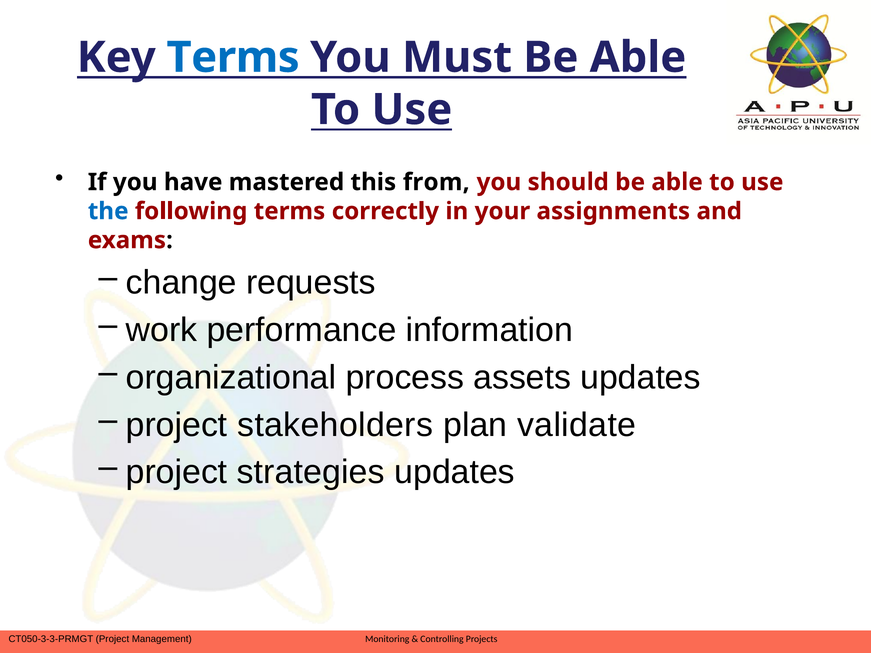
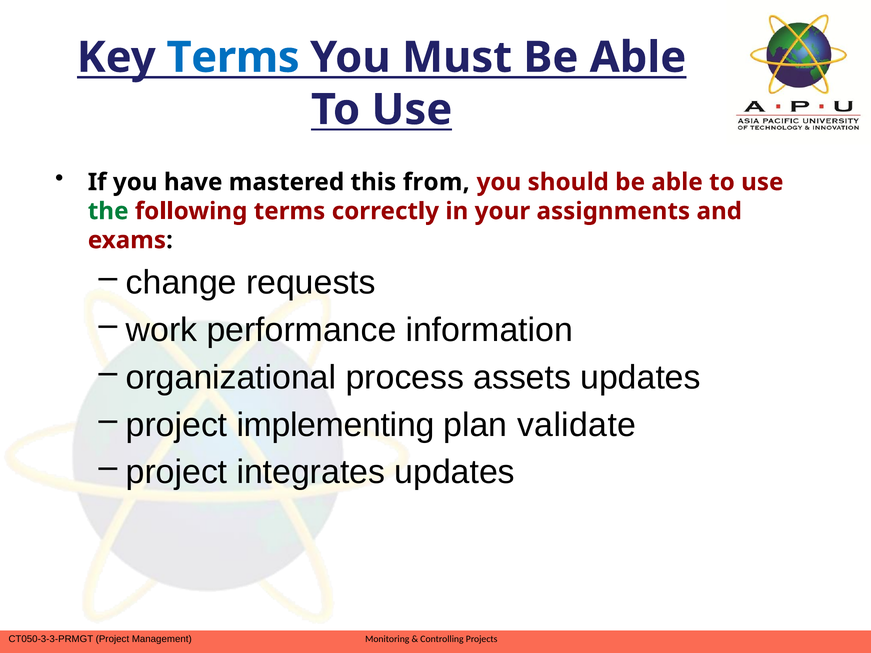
the colour: blue -> green (108, 211)
stakeholders: stakeholders -> implementing (335, 425)
strategies: strategies -> integrates (311, 472)
